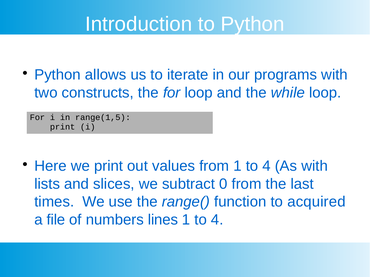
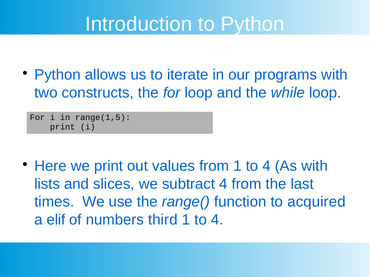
subtract 0: 0 -> 4 (223, 184)
file: file -> elif (56, 220)
lines: lines -> third (163, 220)
